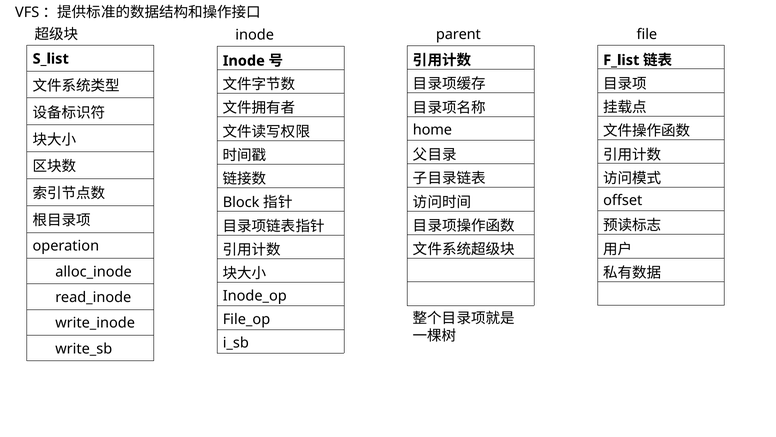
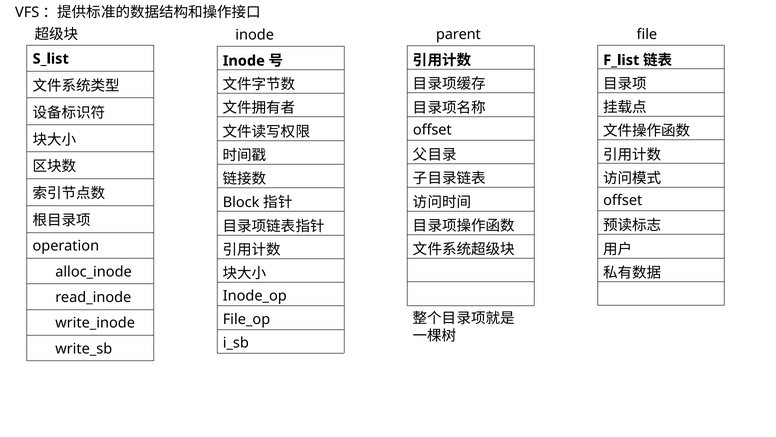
home: home -> offset (432, 130)
